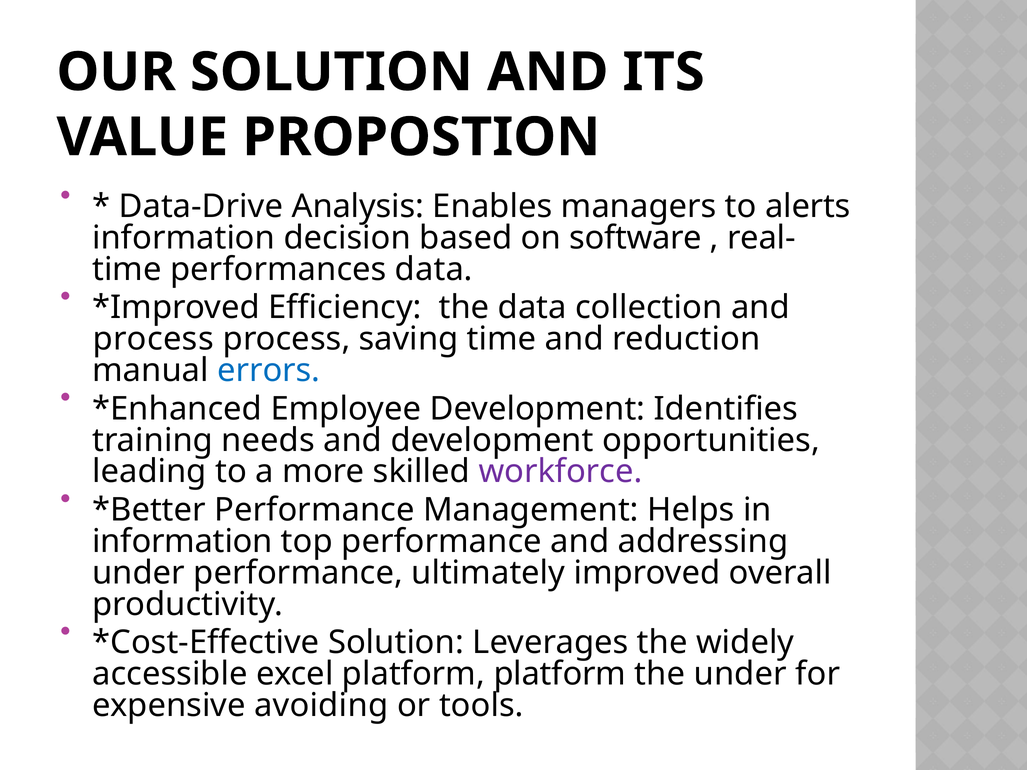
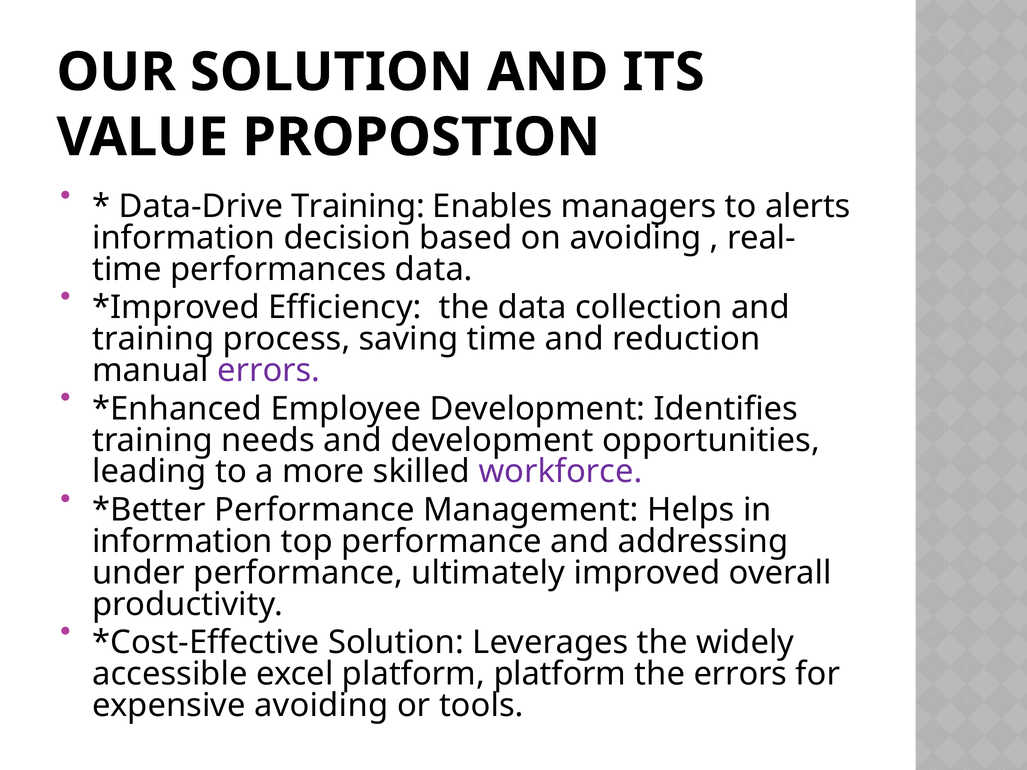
Data-Drive Analysis: Analysis -> Training (358, 206)
on software: software -> avoiding (635, 238)
process: process -> training (153, 339)
errors colour: blue -> purple (269, 371)
the under: under -> errors (740, 674)
